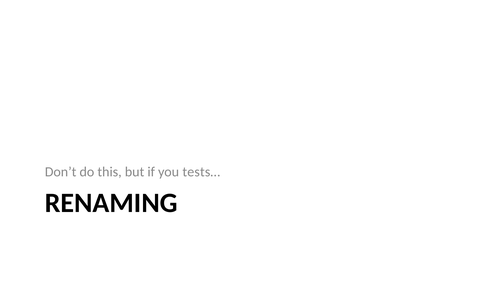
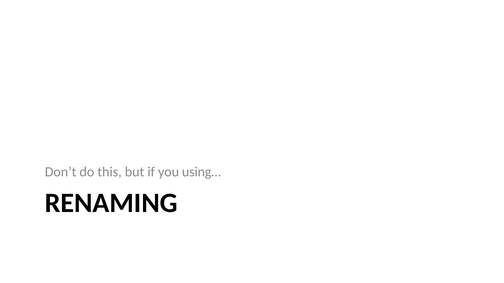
tests…: tests… -> using… (201, 172)
